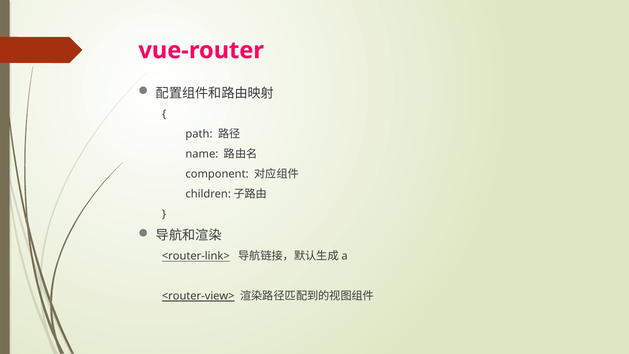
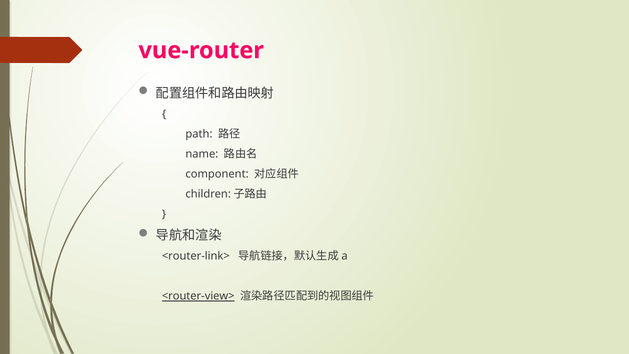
<router-link> underline: present -> none (196, 256)
